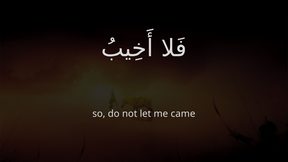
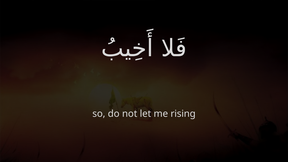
came: came -> rising (183, 114)
